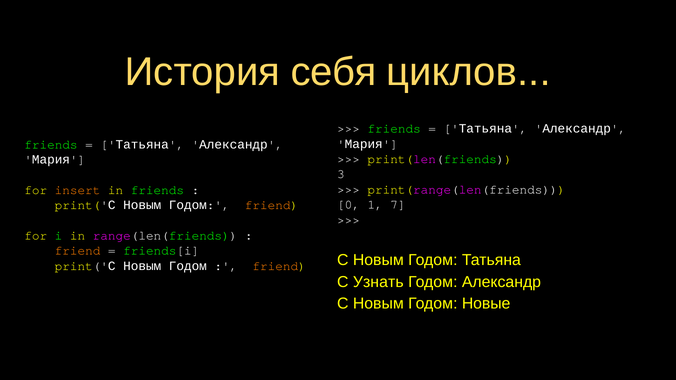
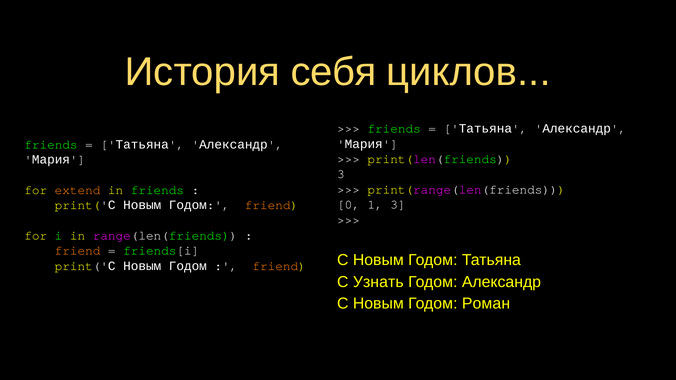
insert: insert -> extend (78, 190)
1 7: 7 -> 3 (398, 205)
Новые: Новые -> Роман (486, 304)
